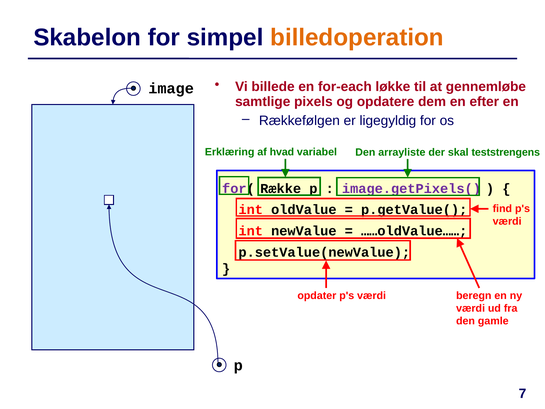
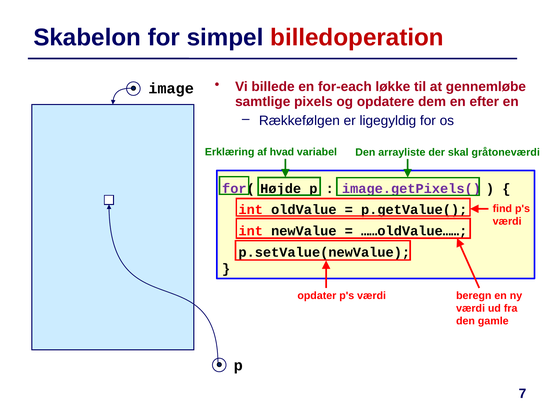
billedoperation colour: orange -> red (357, 38)
teststrengens: teststrengens -> gråtoneværdi (506, 152)
Række: Række -> Højde (281, 189)
